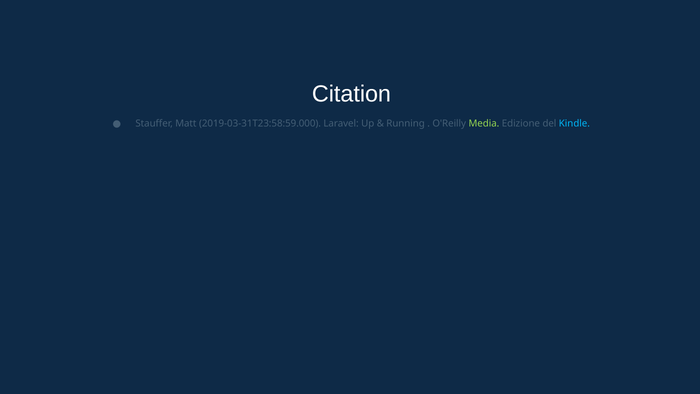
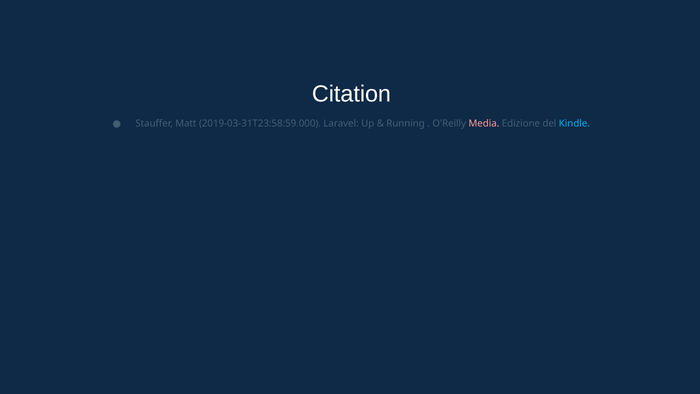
Media colour: light green -> pink (484, 124)
